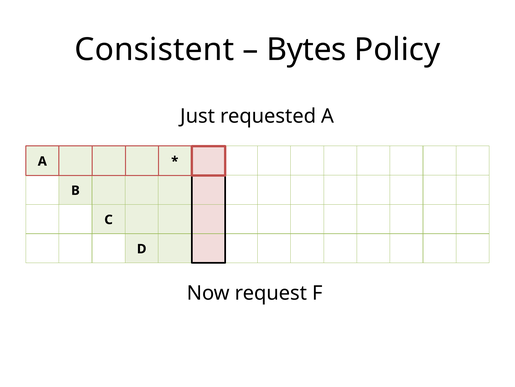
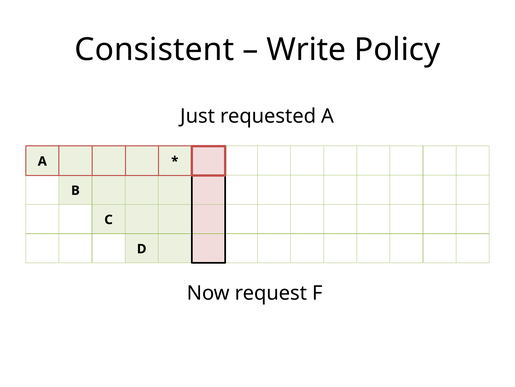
Bytes: Bytes -> Write (306, 49)
